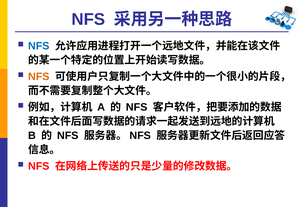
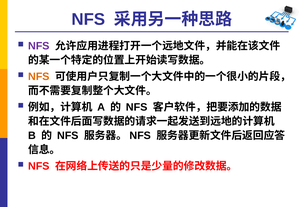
NFS colour: blue -> purple (39, 46)
